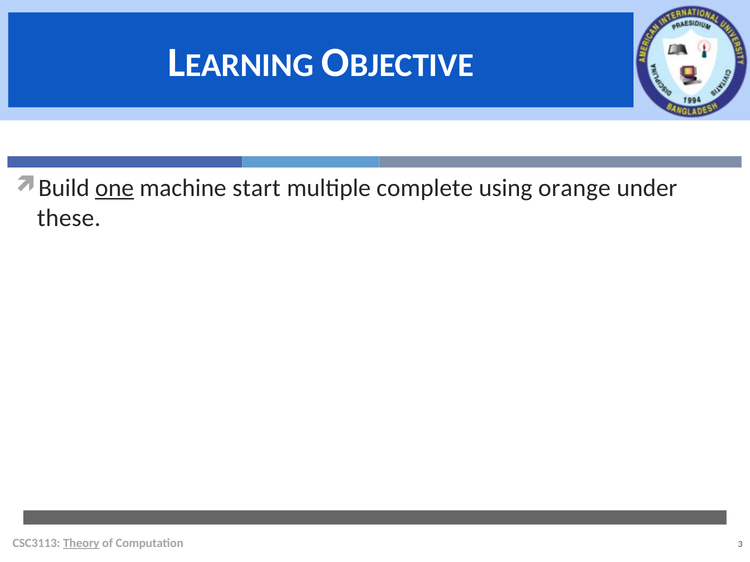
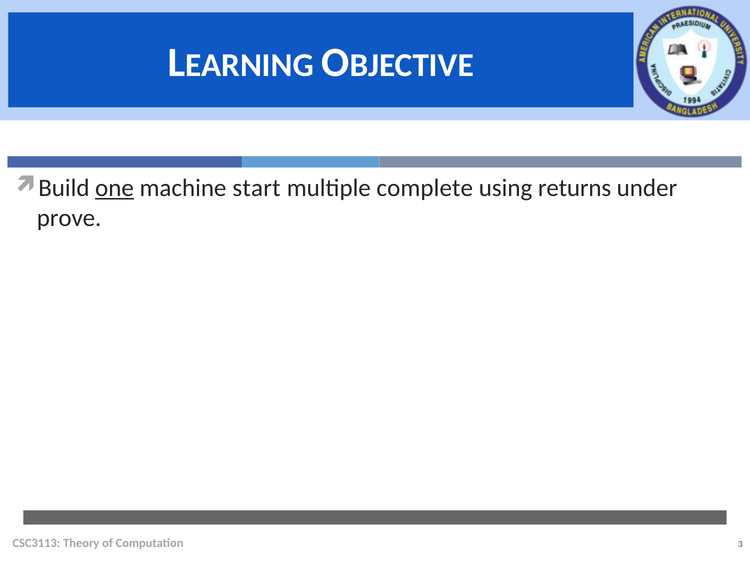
orange: orange -> returns (575, 188)
these: these -> prove (69, 218)
Theory underline: present -> none (81, 544)
